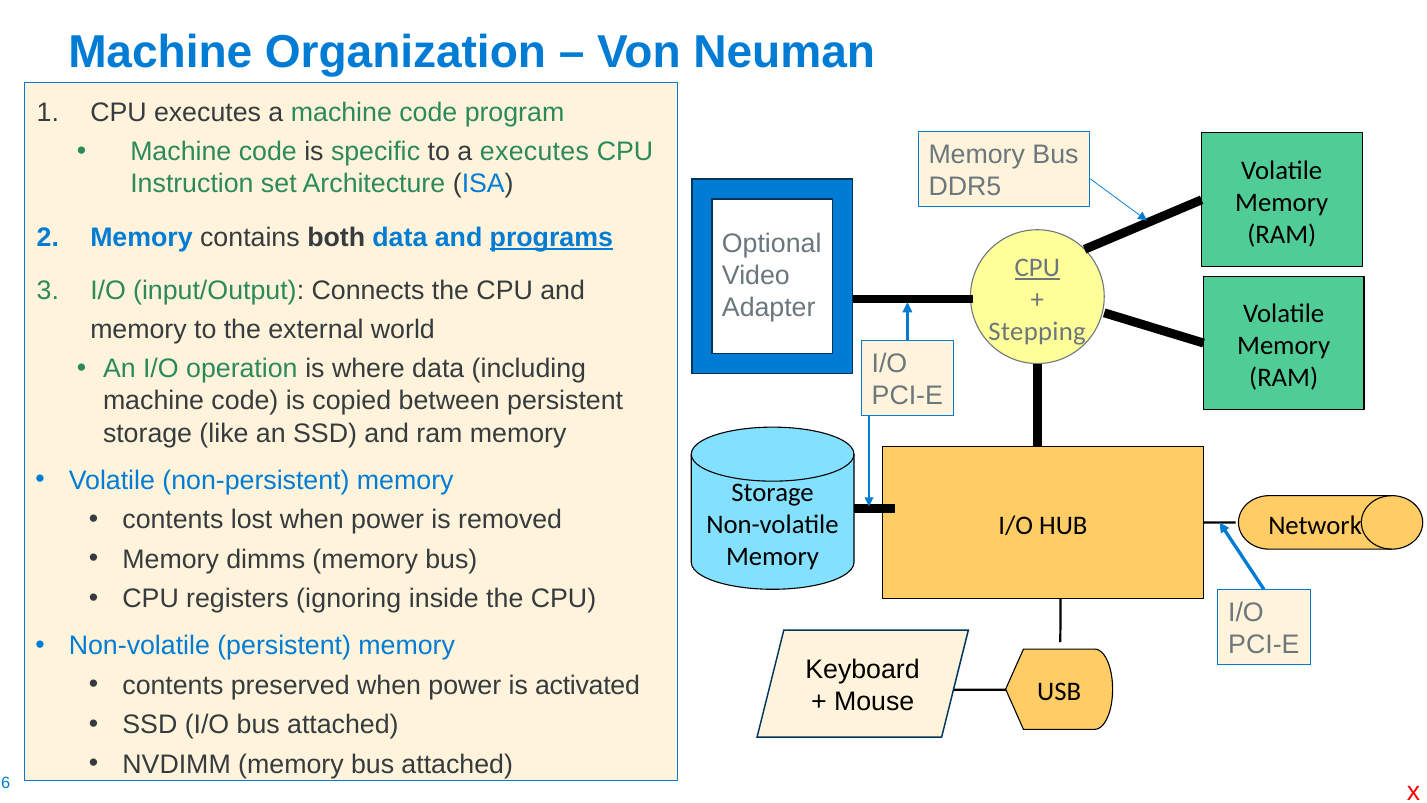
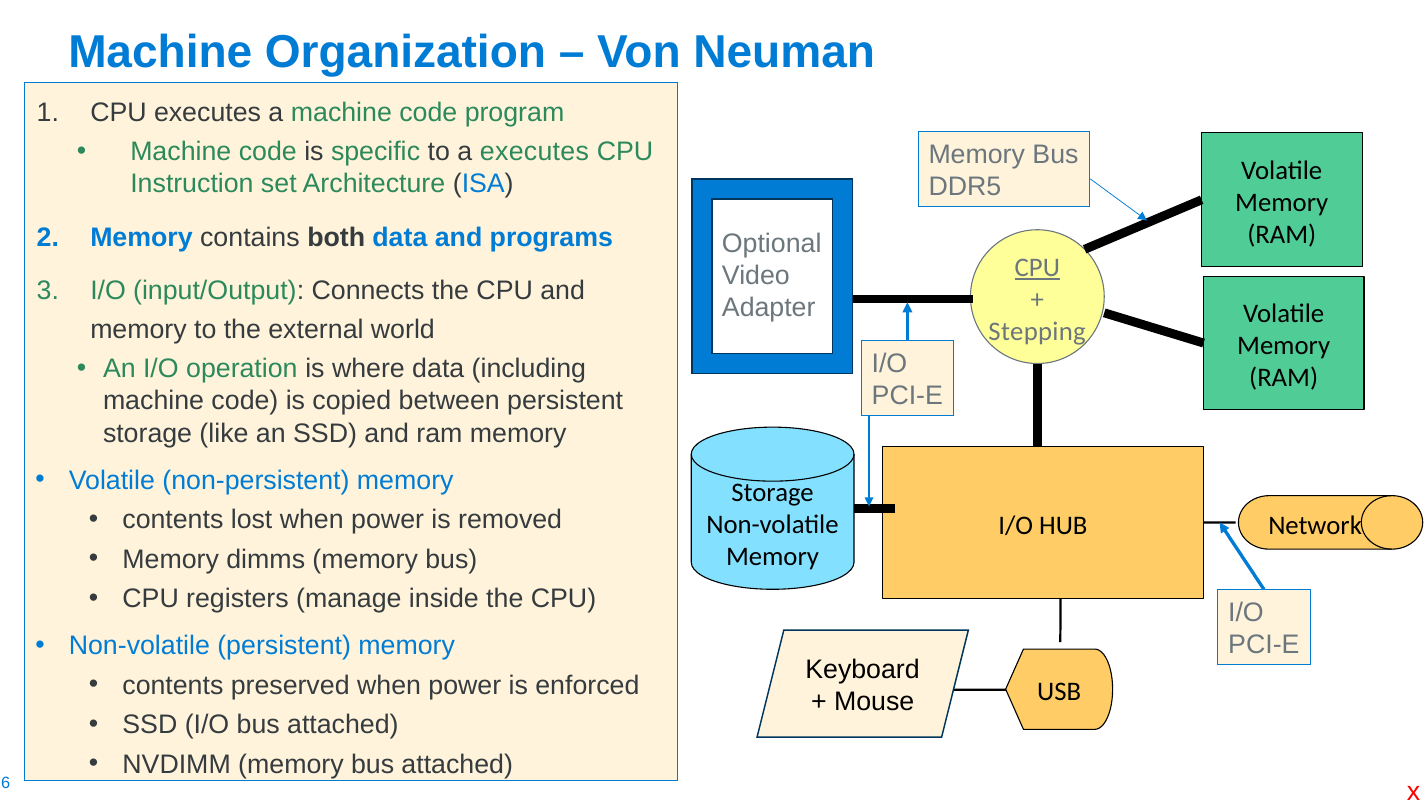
programs underline: present -> none (551, 237)
ignoring: ignoring -> manage (349, 599)
activated: activated -> enforced (587, 685)
